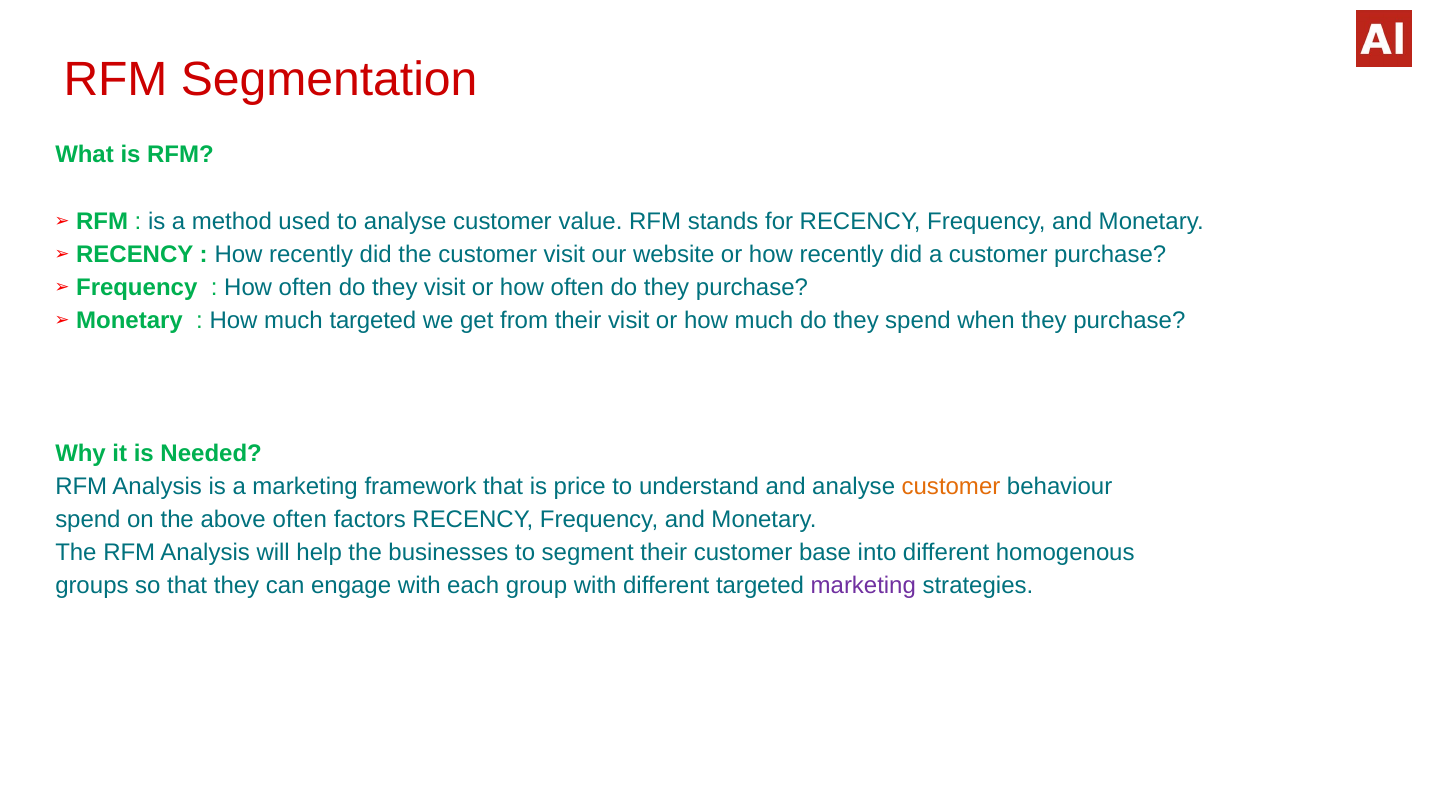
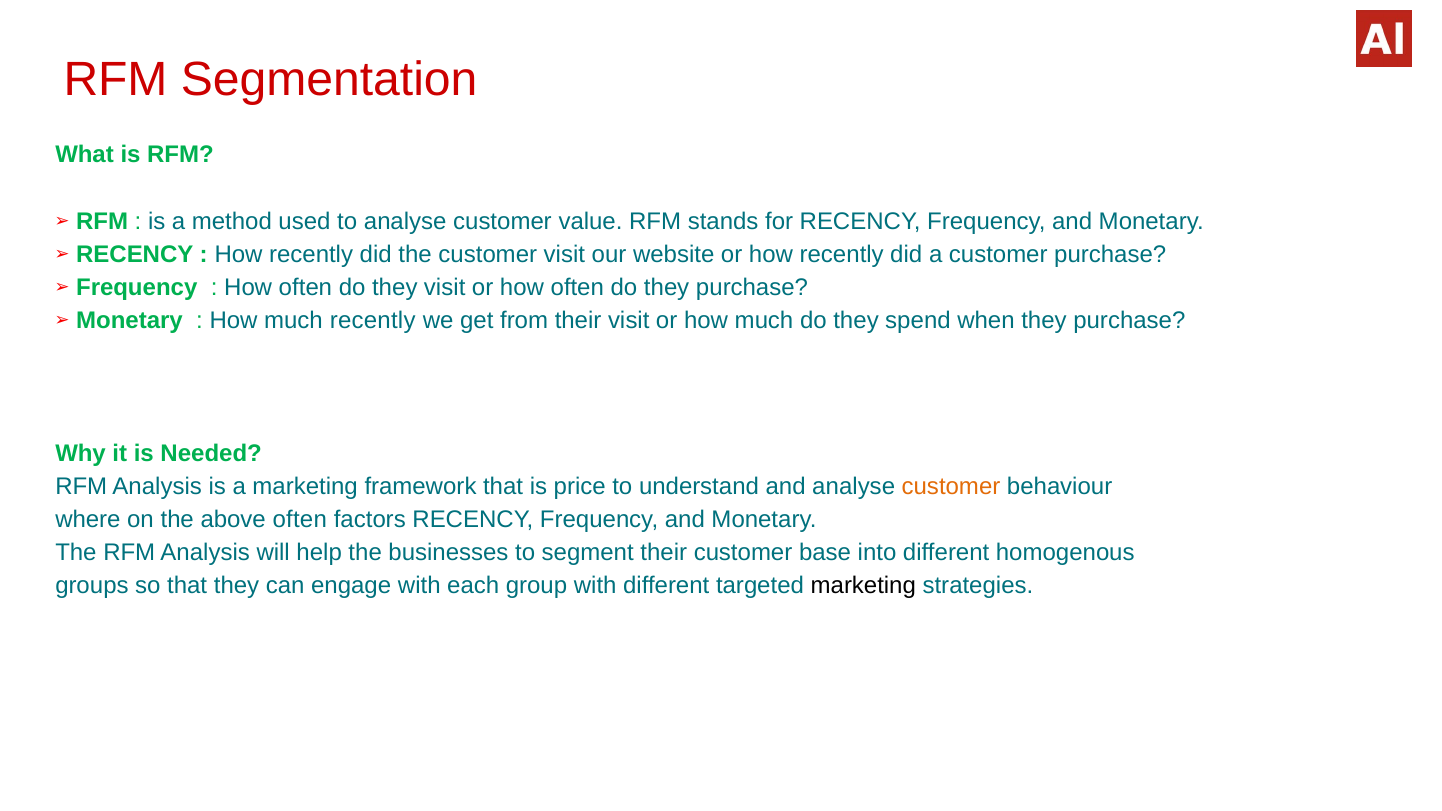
much targeted: targeted -> recently (373, 321)
spend: spend -> where (88, 520)
marketing colour: purple -> black (863, 586)
